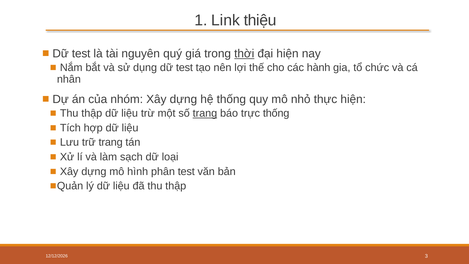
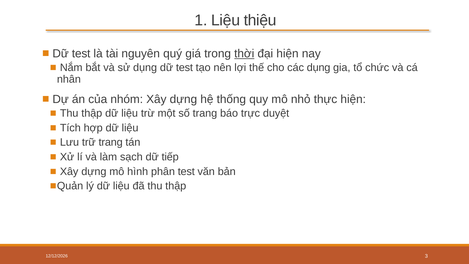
1 Link: Link -> Liệu (226, 20)
các hành: hành -> dụng (319, 68)
trang underline: present -> none (205, 113)
trực thống: thống -> duyệt (276, 113)
loại: loại -> tiếp (170, 157)
